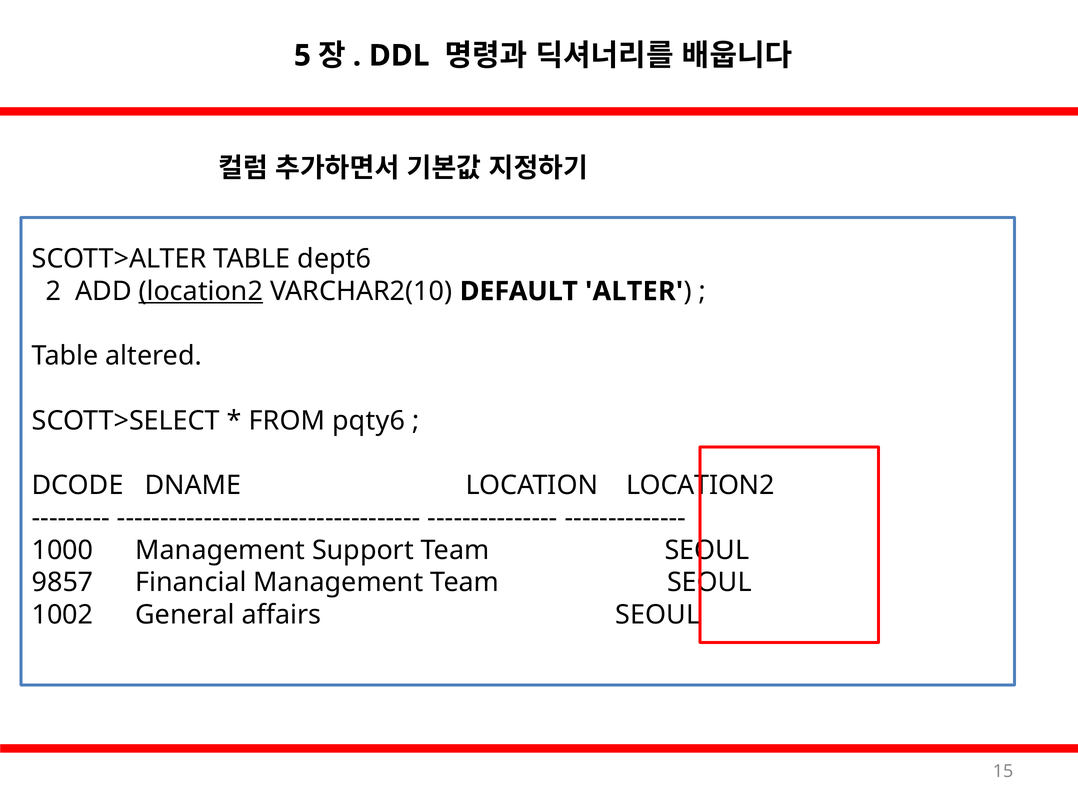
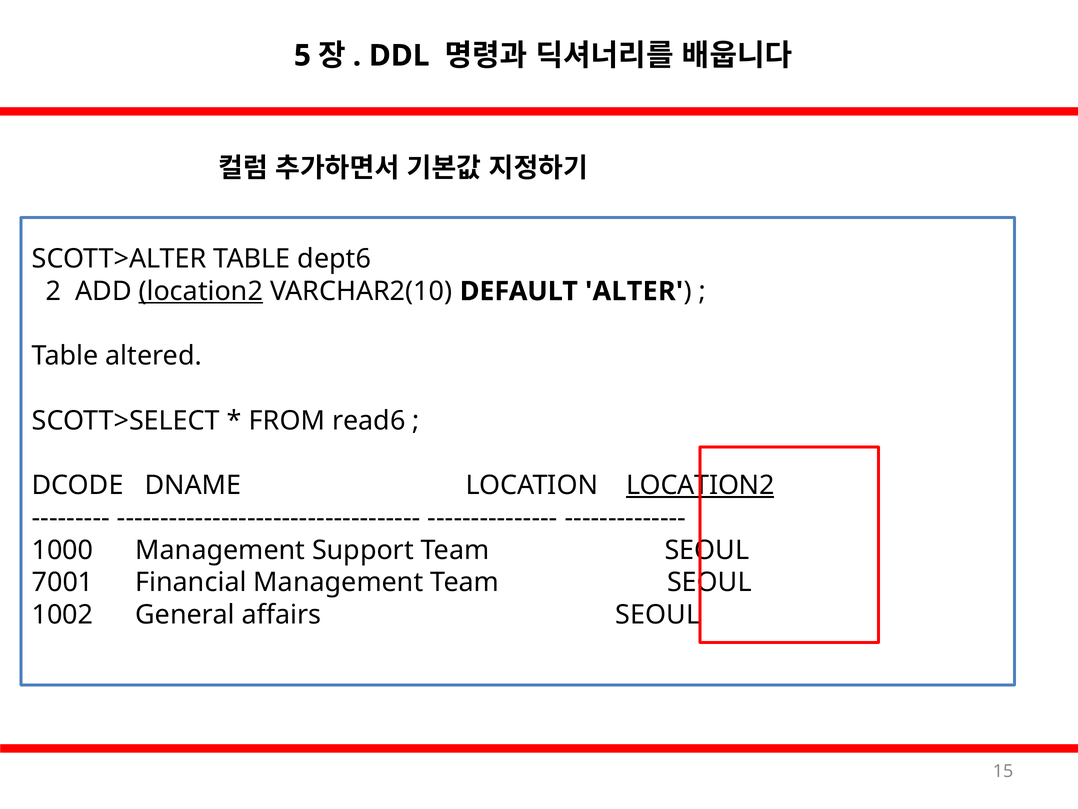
pqty6: pqty6 -> read6 (369, 420)
LOCATION2 underline: none -> present (700, 485)
9857: 9857 -> 7001 (63, 582)
